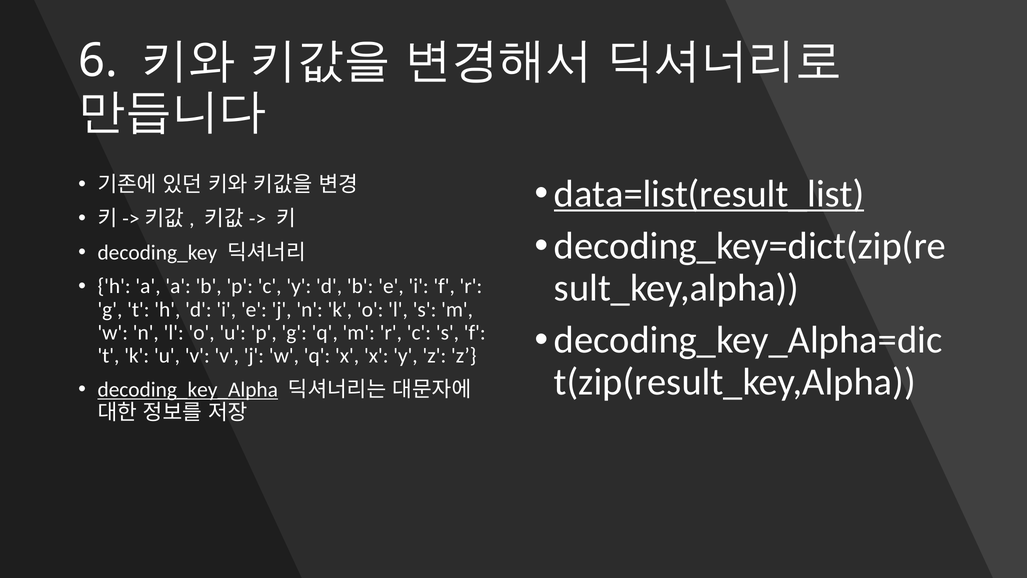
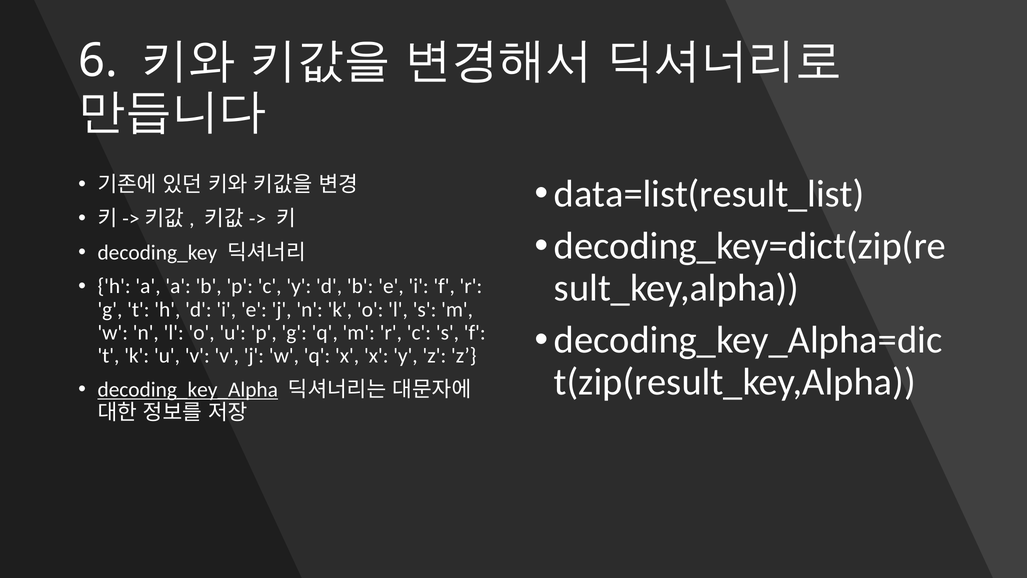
data=list(result_list underline: present -> none (709, 194)
